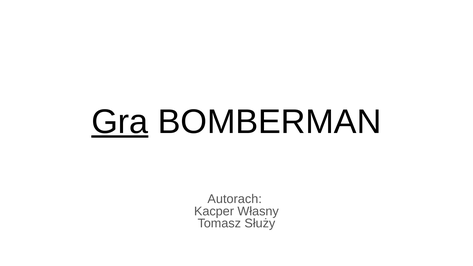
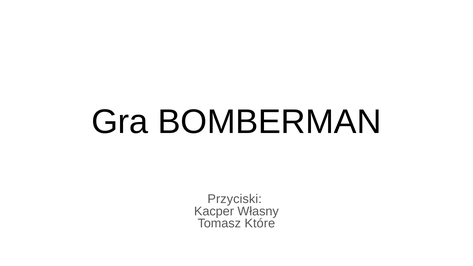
Gra underline: present -> none (120, 122)
Autorach: Autorach -> Przyciski (235, 199)
Służy: Służy -> Które (260, 223)
